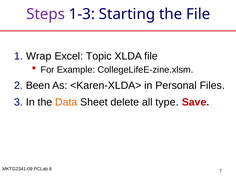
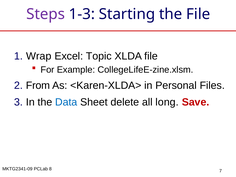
Been: Been -> From (38, 86)
Data colour: orange -> blue (66, 102)
type: type -> long (167, 102)
